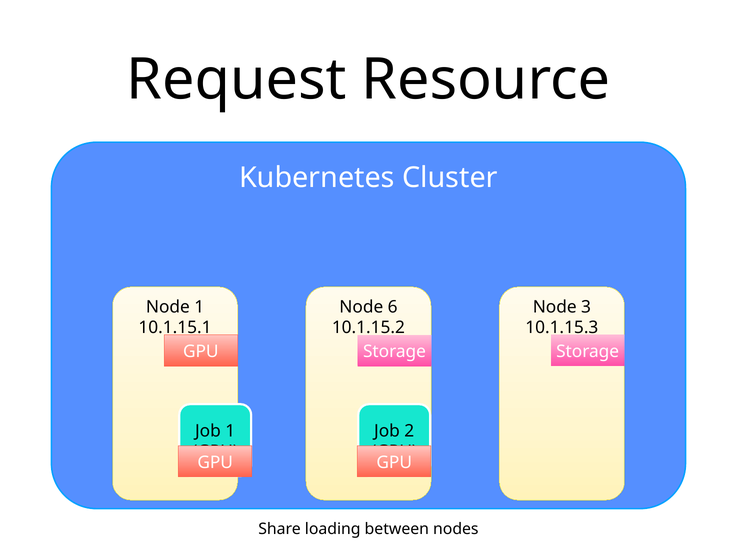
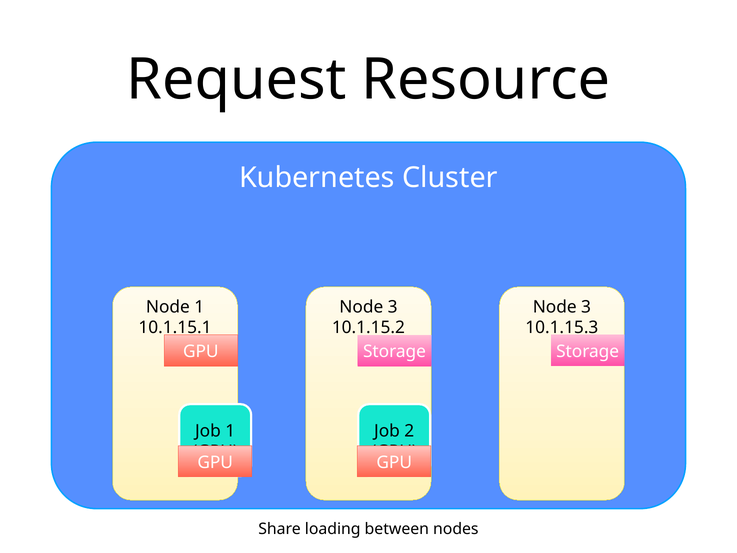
6: 6 -> 3 (393, 307)
